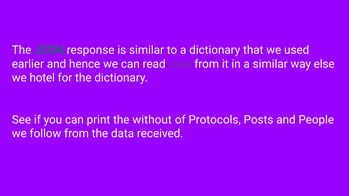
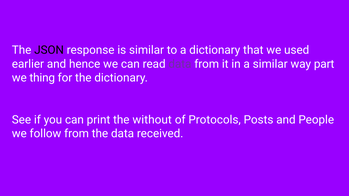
JSON colour: green -> black (49, 50)
else: else -> part (324, 64)
hotel: hotel -> thing (42, 78)
